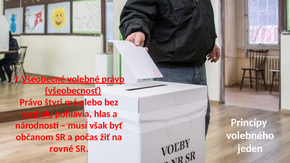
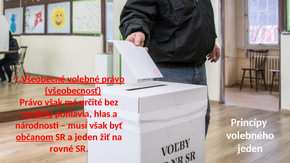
Právo štyri: štyri -> však (54, 102)
alebo: alebo -> určité (91, 102)
občanom underline: none -> present (35, 137)
a počas: počas -> jeden (86, 137)
